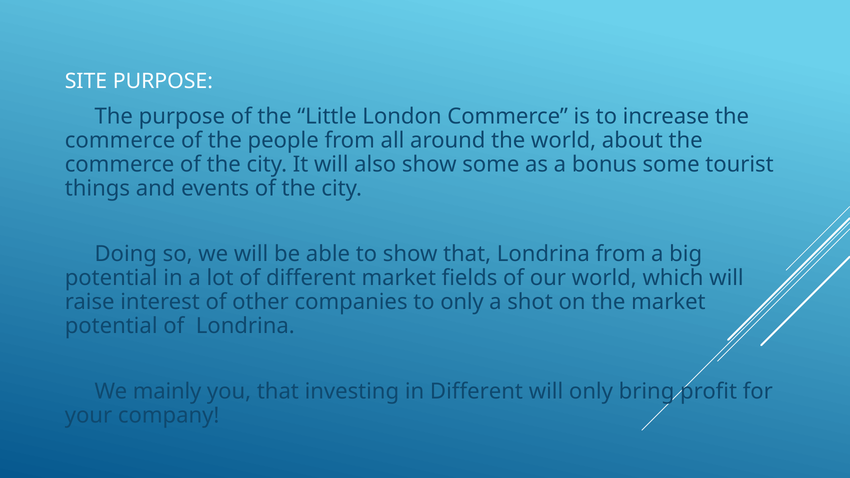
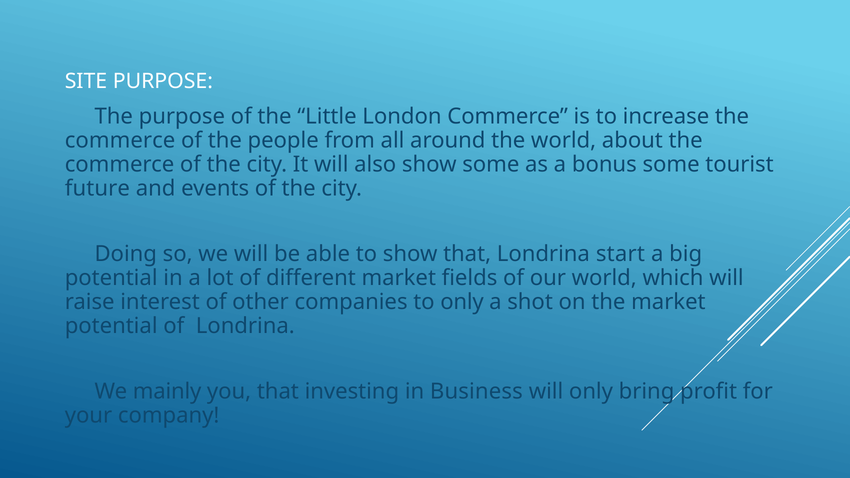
things: things -> future (97, 188)
Londrina from: from -> start (620, 254)
in Different: Different -> Business (476, 392)
